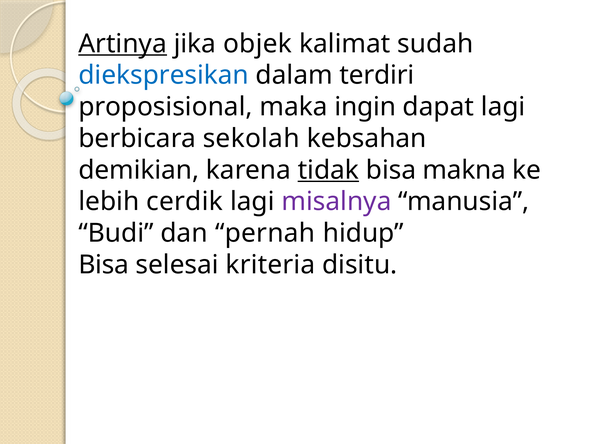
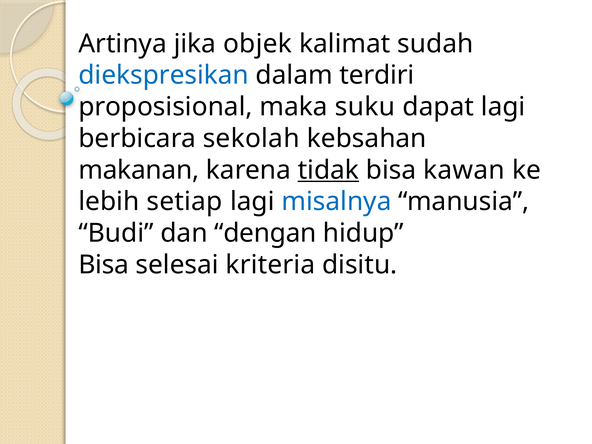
Artinya underline: present -> none (123, 44)
ingin: ingin -> suku (365, 107)
demikian: demikian -> makanan (139, 170)
makna: makna -> kawan (464, 170)
cerdik: cerdik -> setiap (185, 202)
misalnya colour: purple -> blue (336, 202)
pernah: pernah -> dengan (265, 233)
